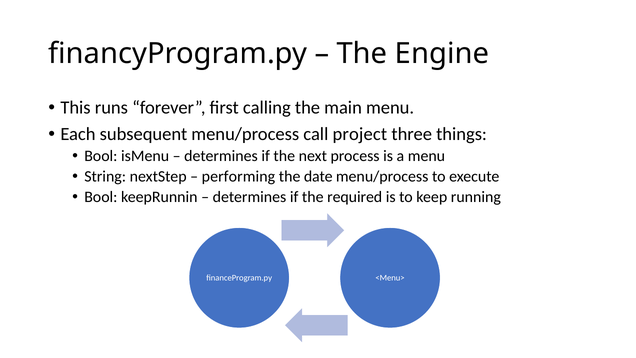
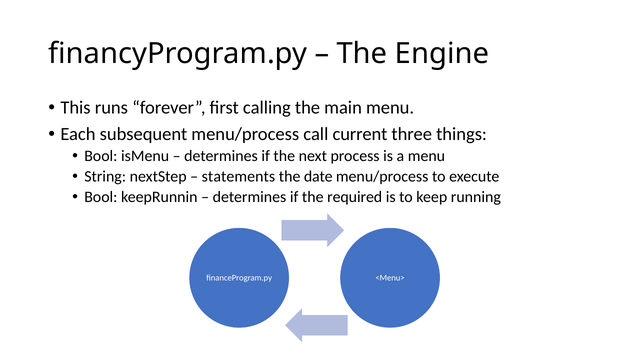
project: project -> current (360, 134)
performing: performing -> statements (238, 177)
